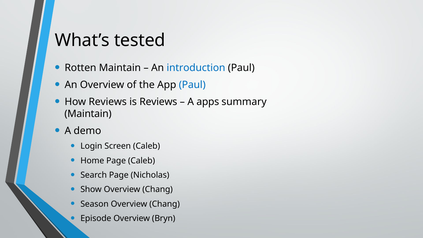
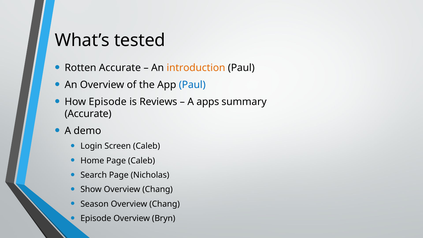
Rotten Maintain: Maintain -> Accurate (120, 68)
introduction colour: blue -> orange (196, 68)
How Reviews: Reviews -> Episode (108, 102)
Maintain: Maintain -> Accurate (88, 114)
